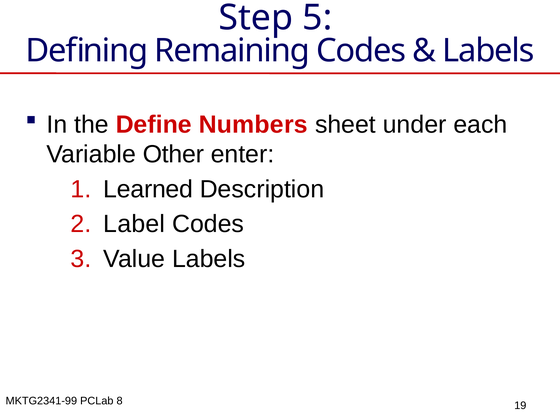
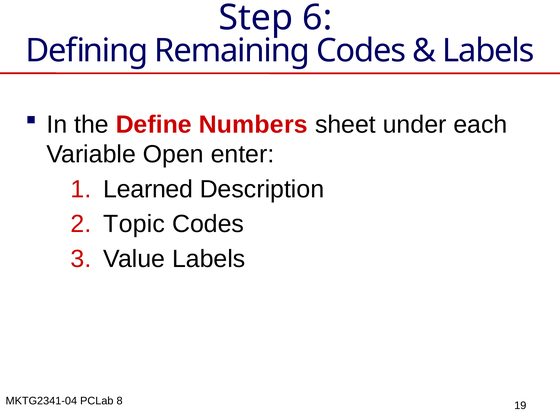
5: 5 -> 6 (317, 18)
Other: Other -> Open (173, 154)
Label: Label -> Topic (134, 224)
MKTG2341-99: MKTG2341-99 -> MKTG2341-04 (41, 401)
